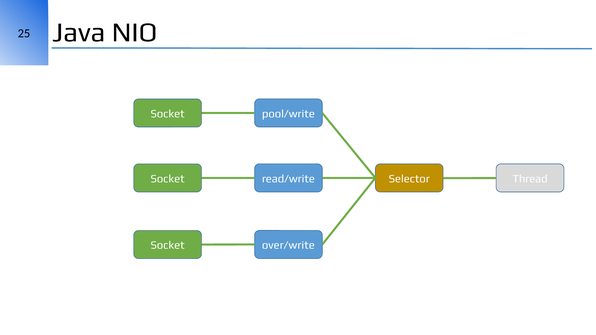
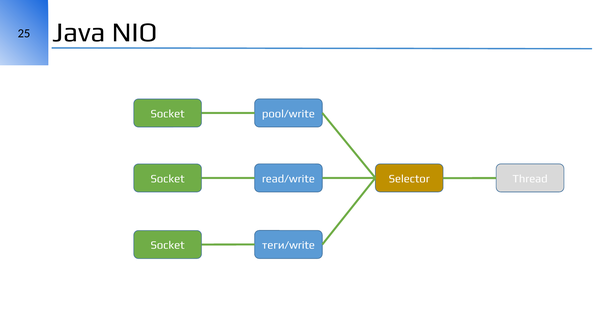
over/write: over/write -> теги/write (288, 245)
